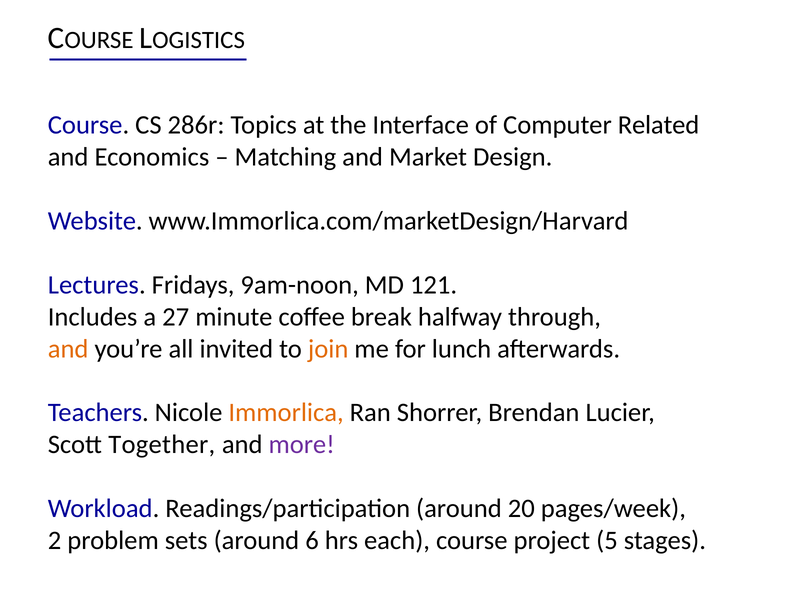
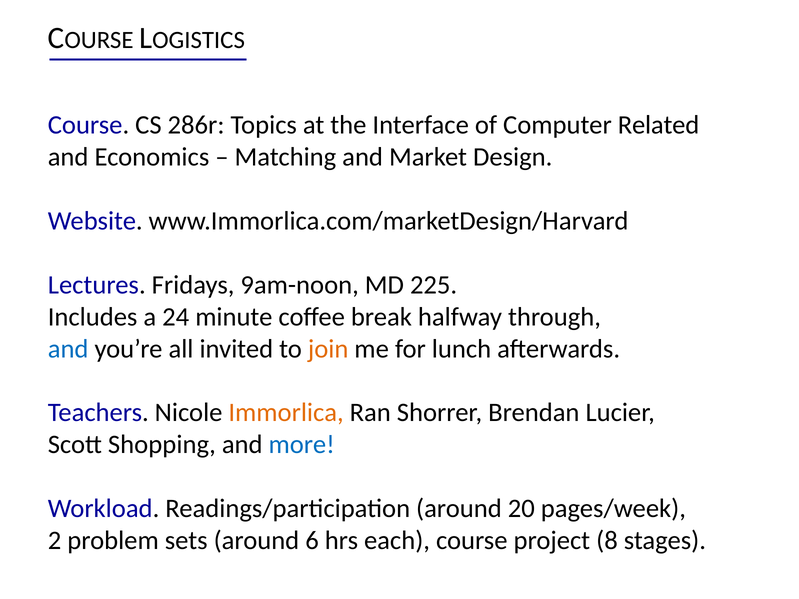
121: 121 -> 225 (434, 285)
27: 27 -> 24 (176, 317)
and colour: orange -> blue (68, 349)
Together: Together -> Shopping (162, 445)
more colour: purple -> blue (302, 445)
5: 5 -> 8 (607, 541)
